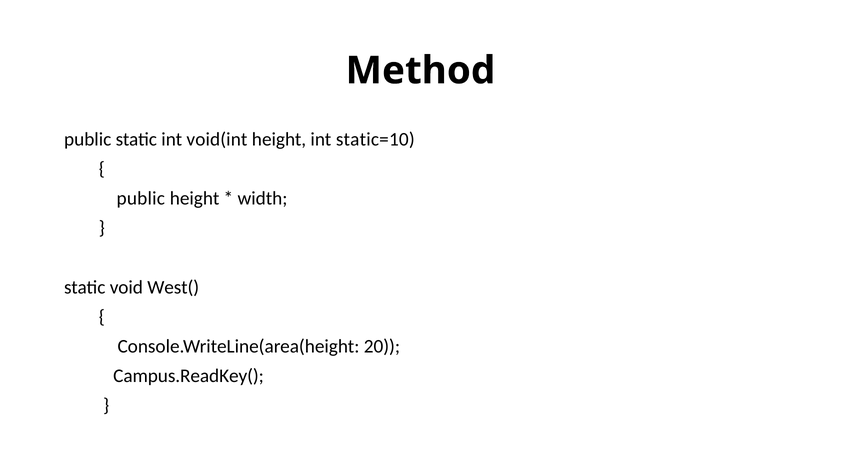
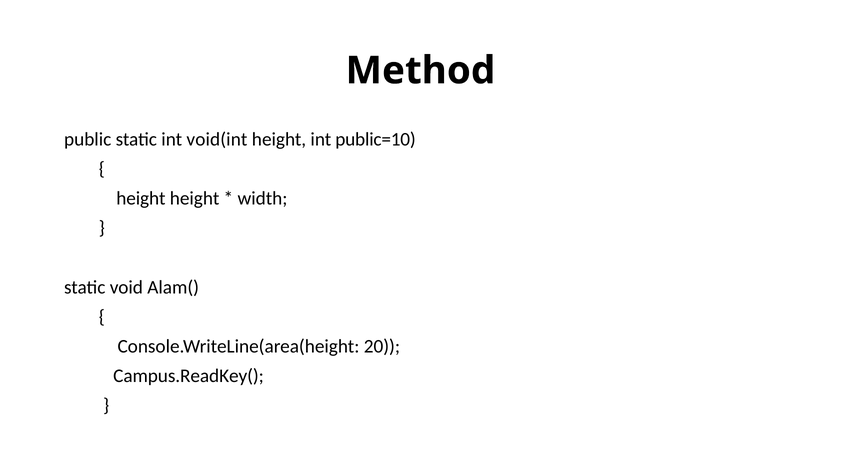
static=10: static=10 -> public=10 (376, 139)
public: public -> height (141, 199)
West(: West( -> Alam( (173, 287)
